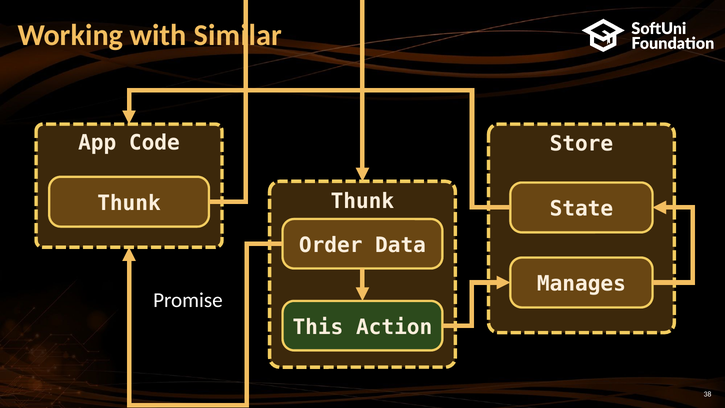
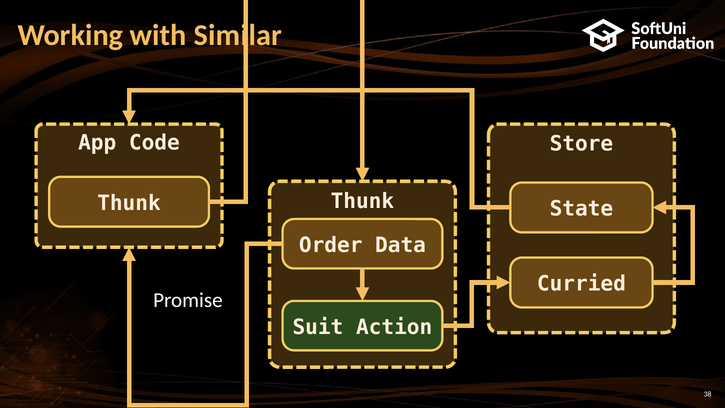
Manages: Manages -> Curried (581, 284)
This: This -> Suit (318, 327)
